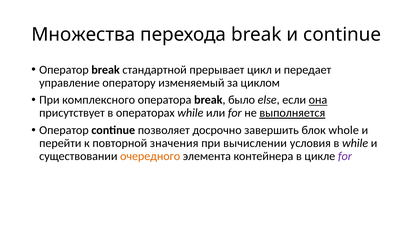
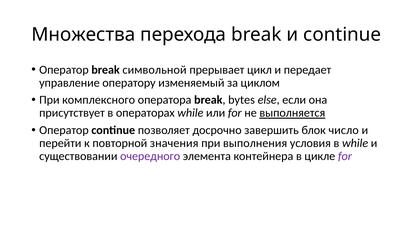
стандартной: стандартной -> символьной (154, 70)
было: было -> bytes (242, 100)
она underline: present -> none (318, 100)
whole: whole -> число (344, 130)
вычислении: вычислении -> выполнения (255, 143)
очередного colour: orange -> purple (150, 157)
